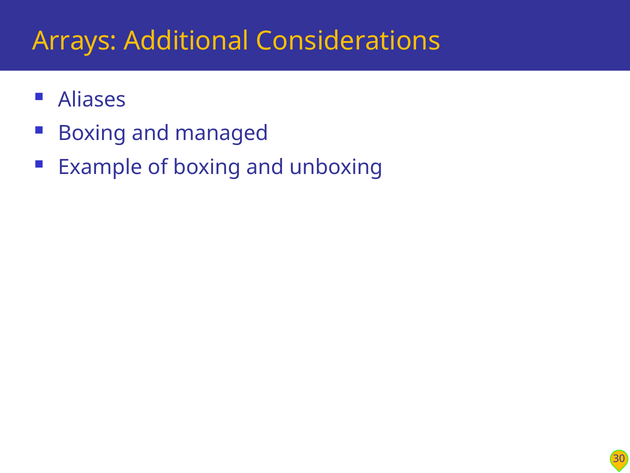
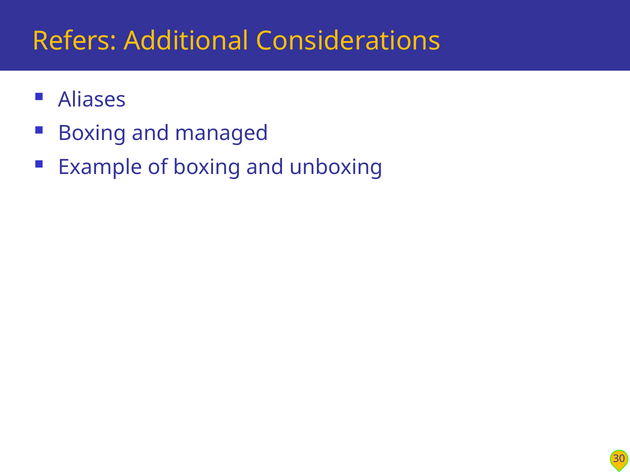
Arrays: Arrays -> Refers (75, 41)
